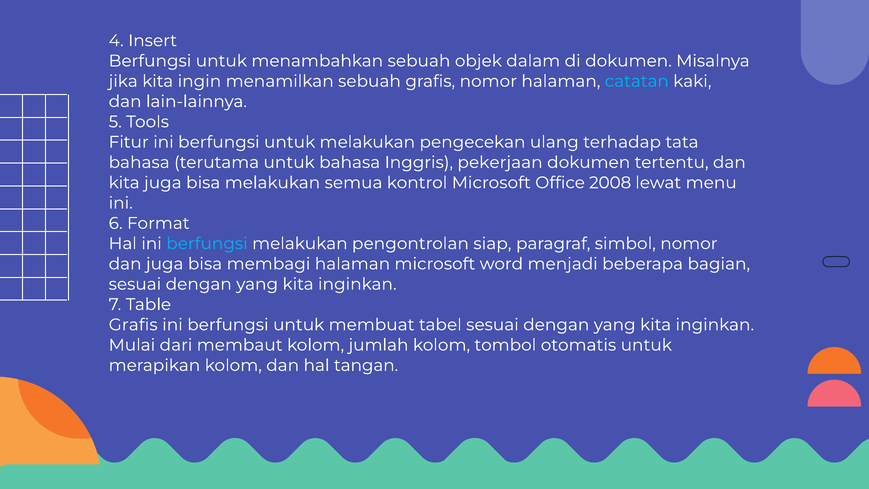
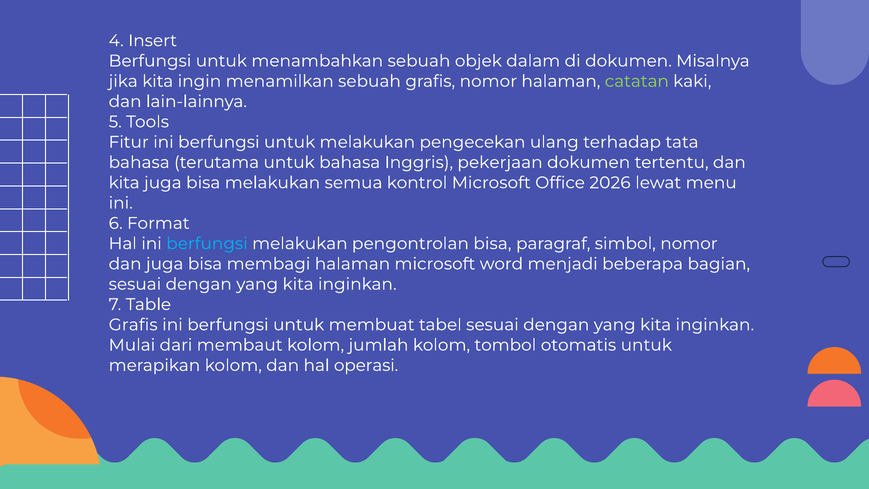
catatan colour: light blue -> light green (637, 81)
2008: 2008 -> 2026 (610, 183)
pengontrolan siap: siap -> bisa (492, 243)
tangan: tangan -> operasi (366, 365)
